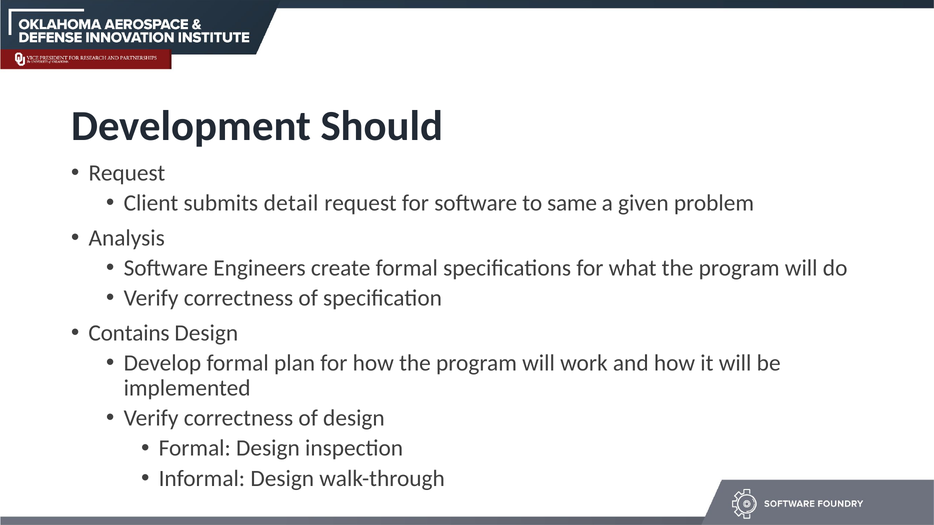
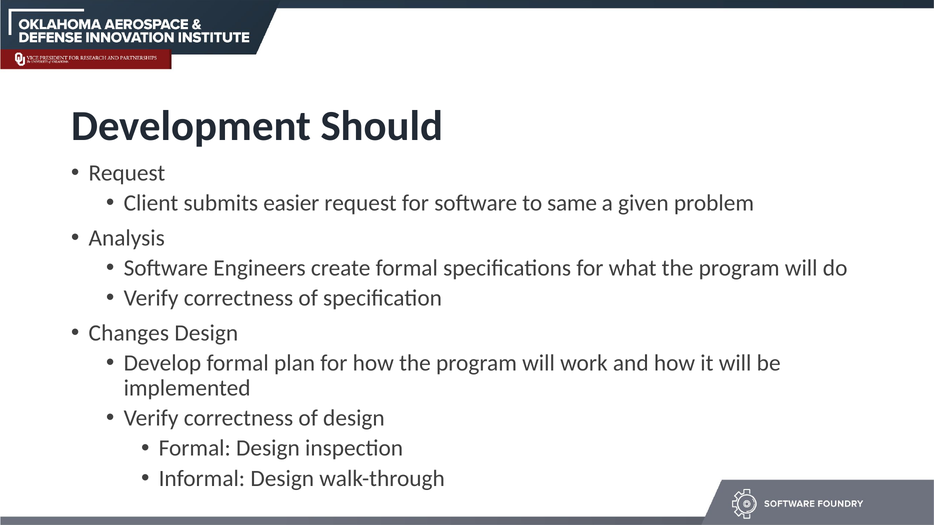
detail: detail -> easier (291, 203)
Contains: Contains -> Changes (129, 333)
